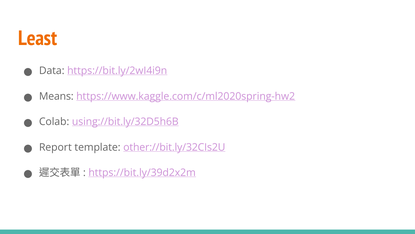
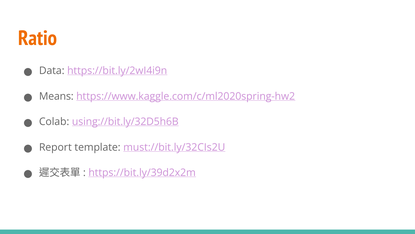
Least: Least -> Ratio (38, 38)
other://bit.ly/32CIs2U: other://bit.ly/32CIs2U -> must://bit.ly/32CIs2U (174, 147)
